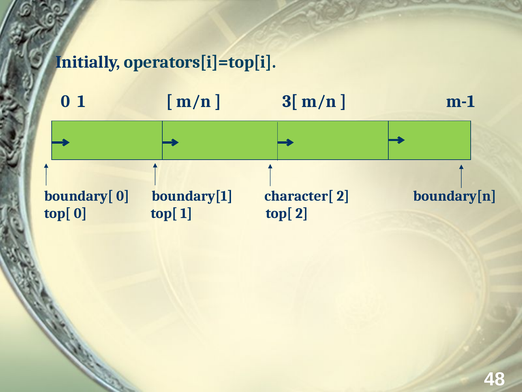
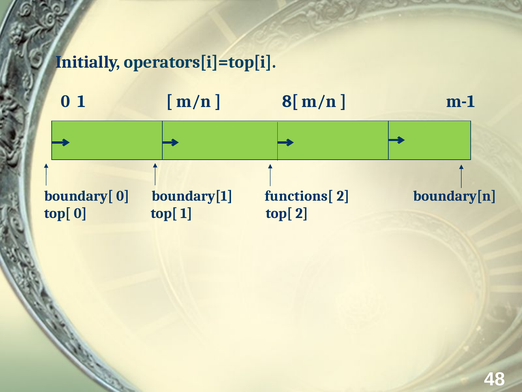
3[: 3[ -> 8[ (290, 101)
character[: character[ -> functions[ (299, 196)
